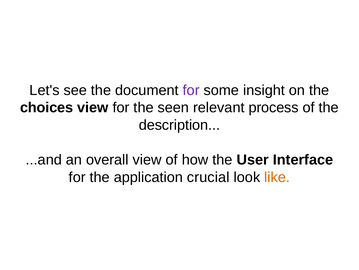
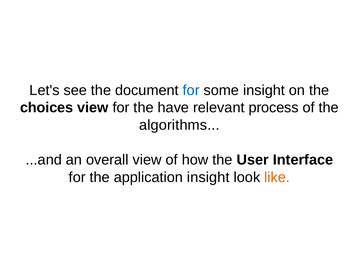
for colour: purple -> blue (191, 90)
seen: seen -> have (173, 107)
description: description -> algorithms (179, 125)
application crucial: crucial -> insight (208, 177)
